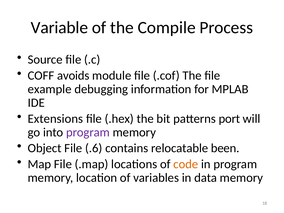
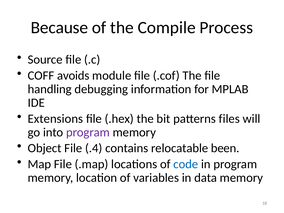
Variable: Variable -> Because (59, 27)
example: example -> handling (50, 89)
port: port -> files (229, 119)
.6: .6 -> .4 (94, 148)
code colour: orange -> blue (186, 164)
